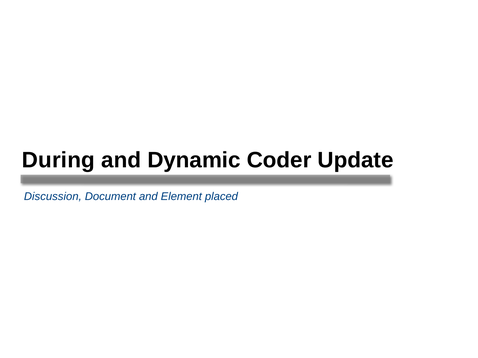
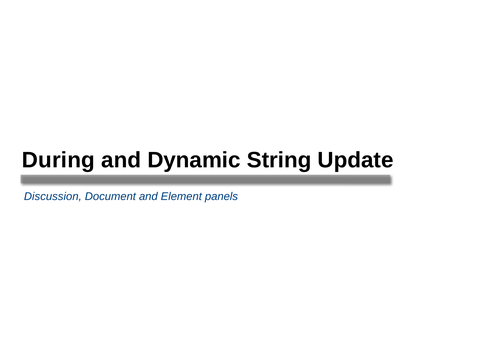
Coder: Coder -> String (279, 160)
placed: placed -> panels (221, 197)
